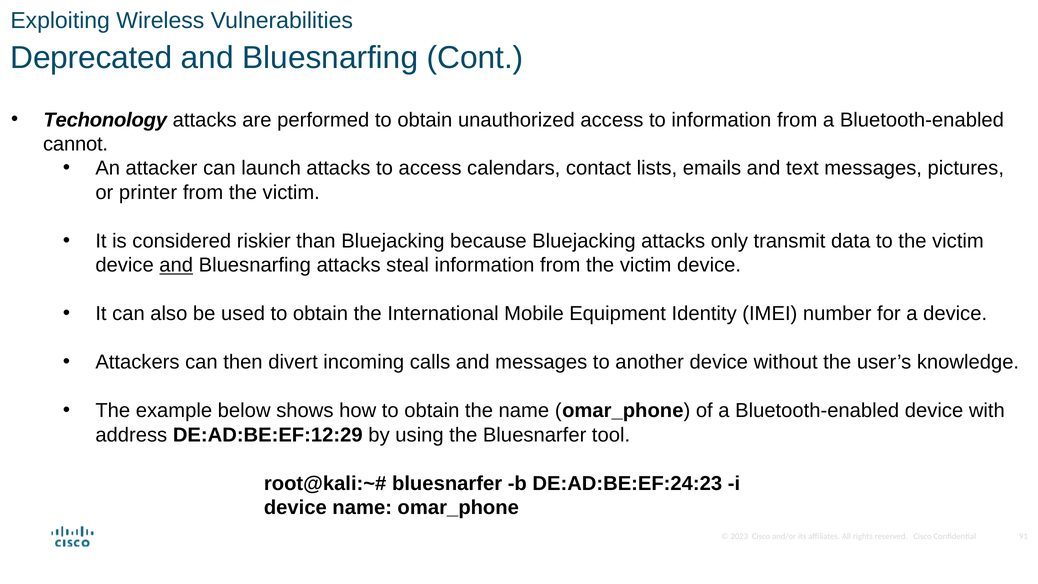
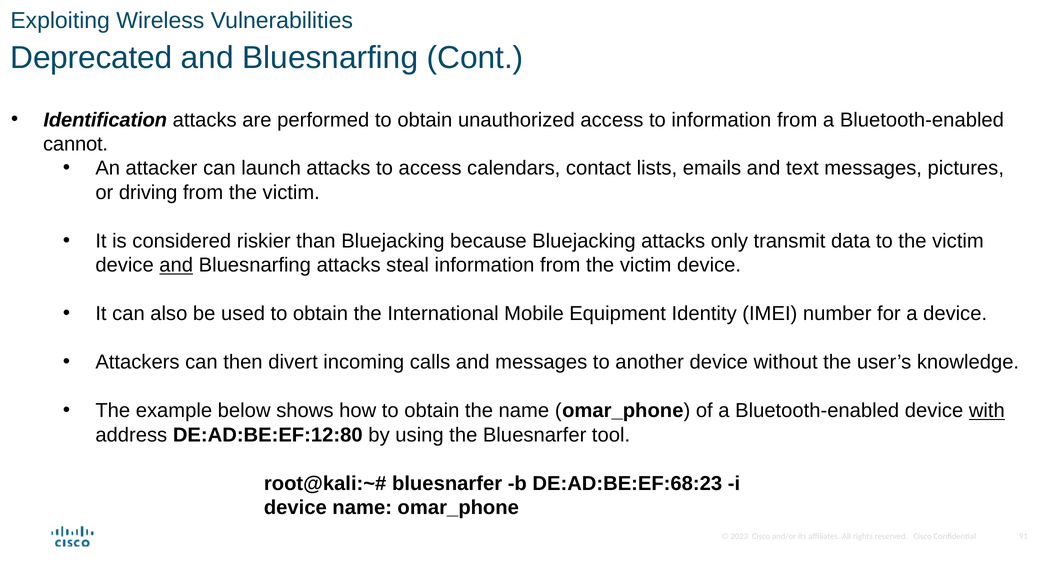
Techonology: Techonology -> Identification (105, 120)
printer: printer -> driving (148, 193)
with underline: none -> present (987, 411)
DE:AD:BE:EF:12:29: DE:AD:BE:EF:12:29 -> DE:AD:BE:EF:12:80 (268, 435)
DE:AD:BE:EF:24:23: DE:AD:BE:EF:24:23 -> DE:AD:BE:EF:68:23 (627, 483)
